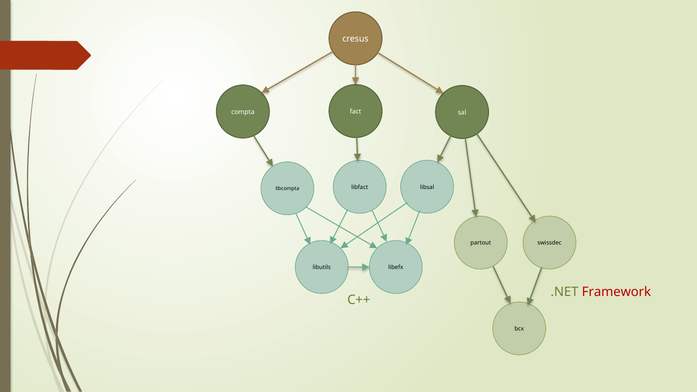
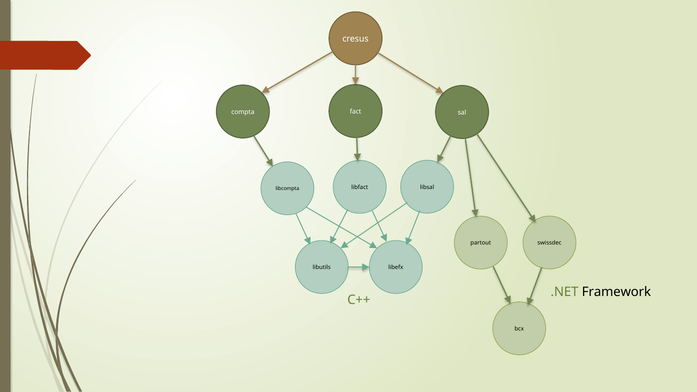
Framework colour: red -> black (616, 292)
